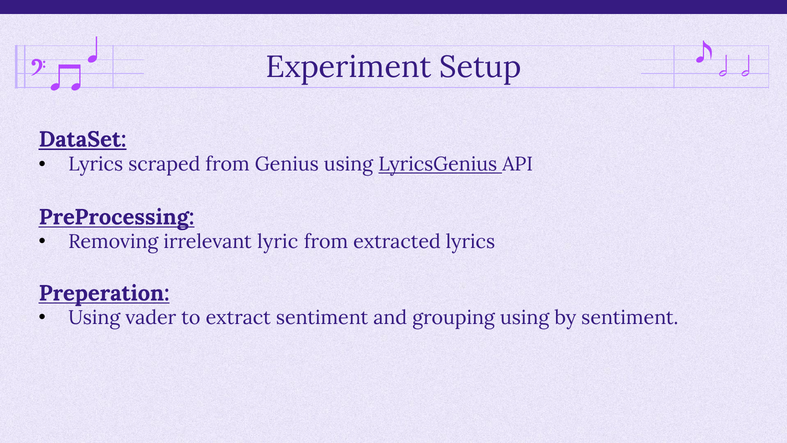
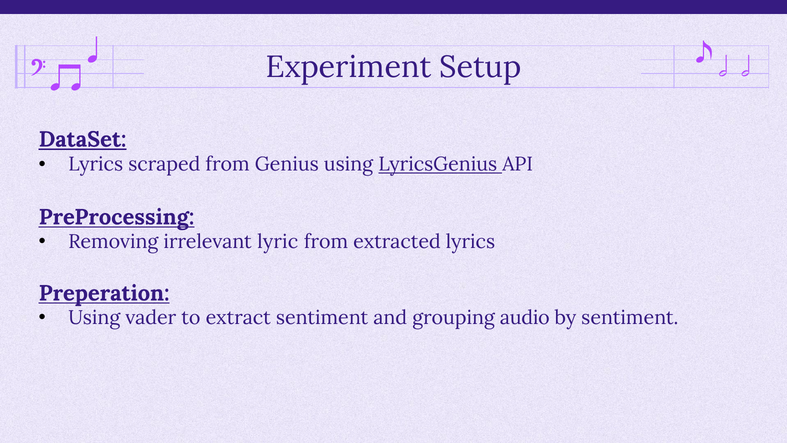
grouping using: using -> audio (525, 318)
